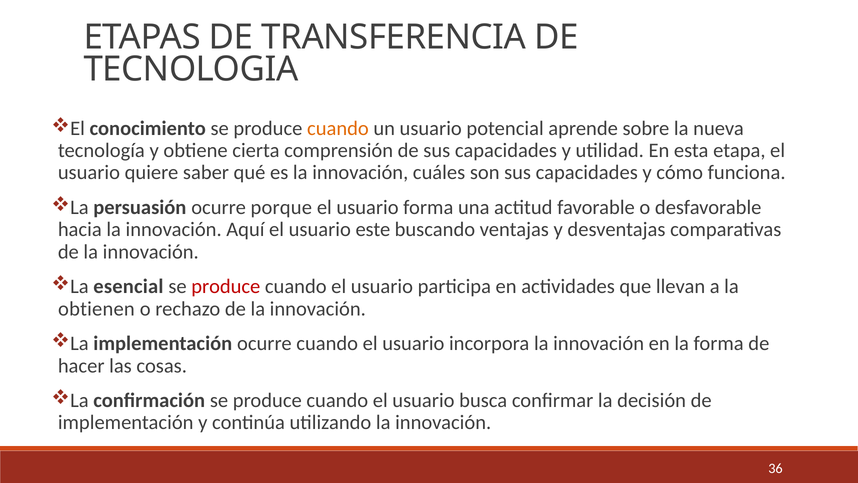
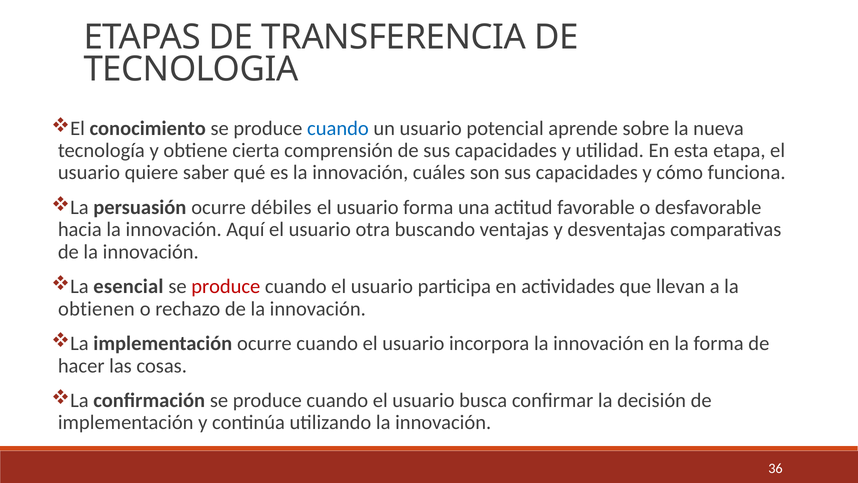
cuando colour: orange -> blue (338, 128)
porque: porque -> débiles (281, 207)
este: este -> otra (373, 229)
